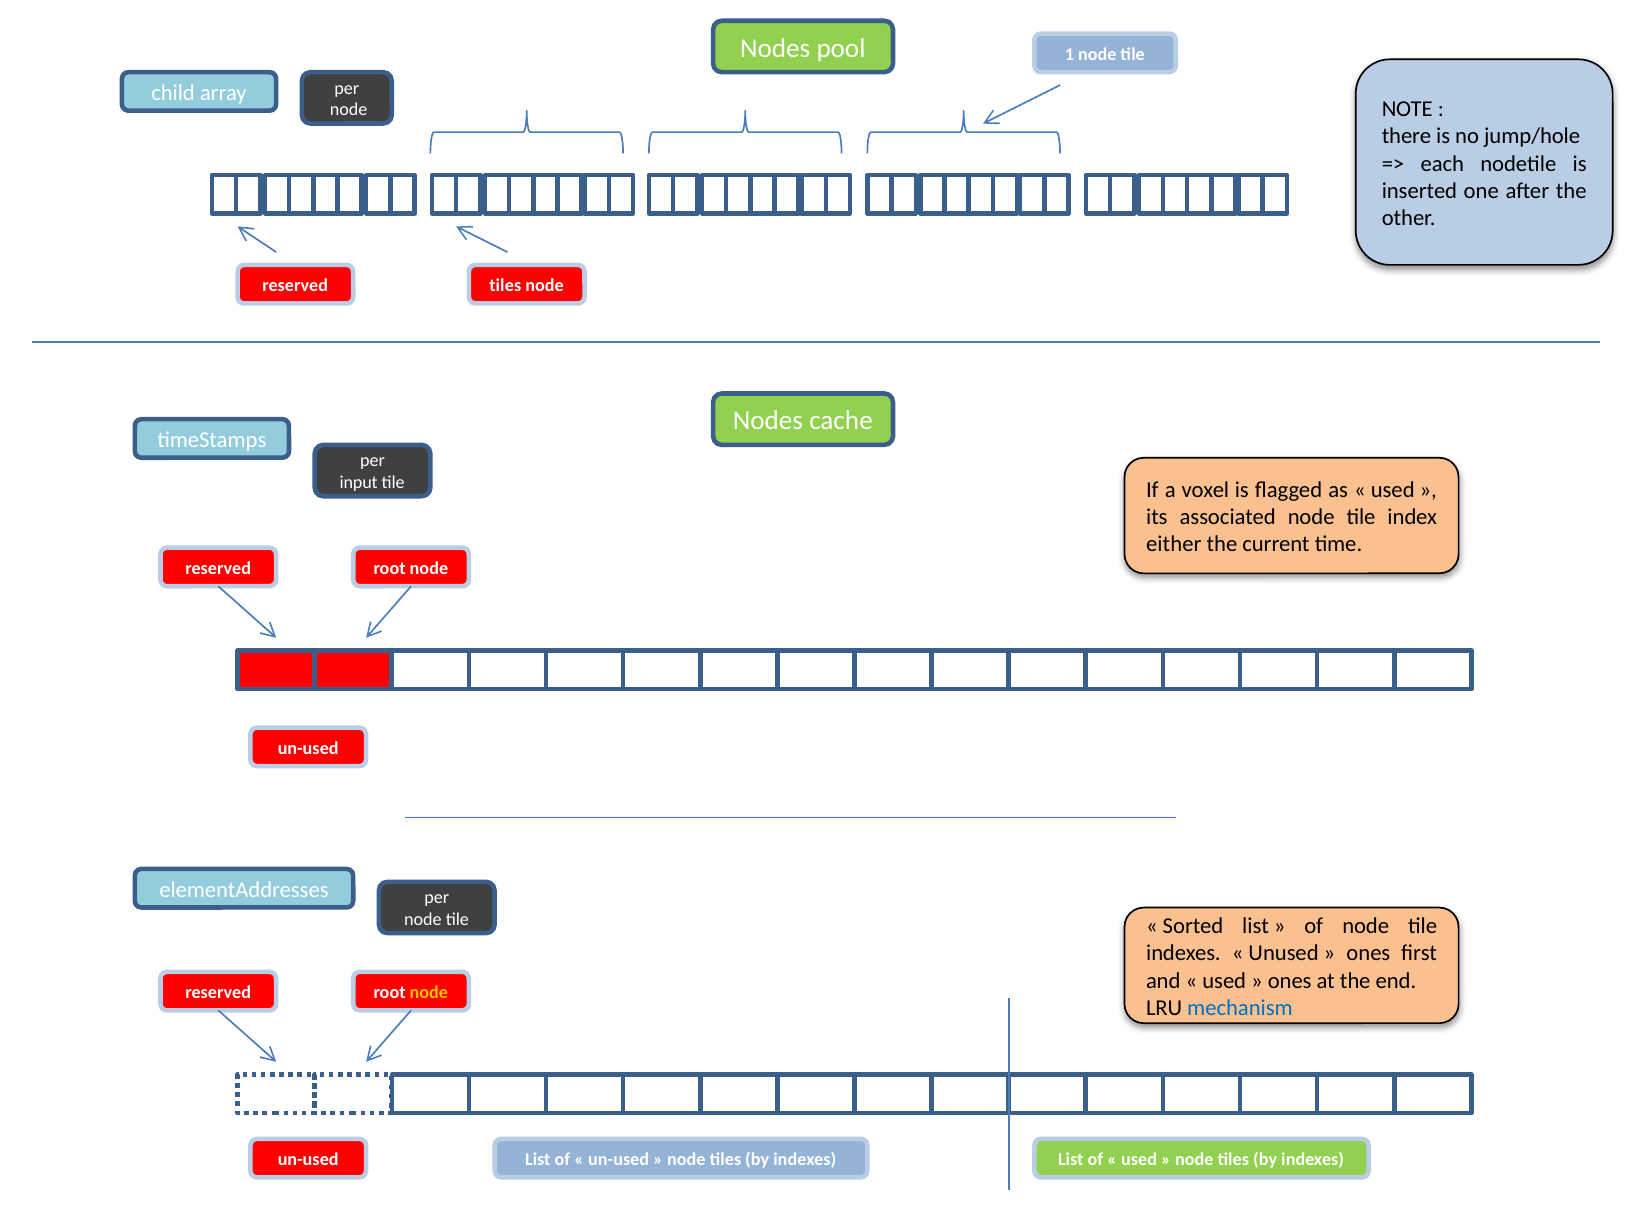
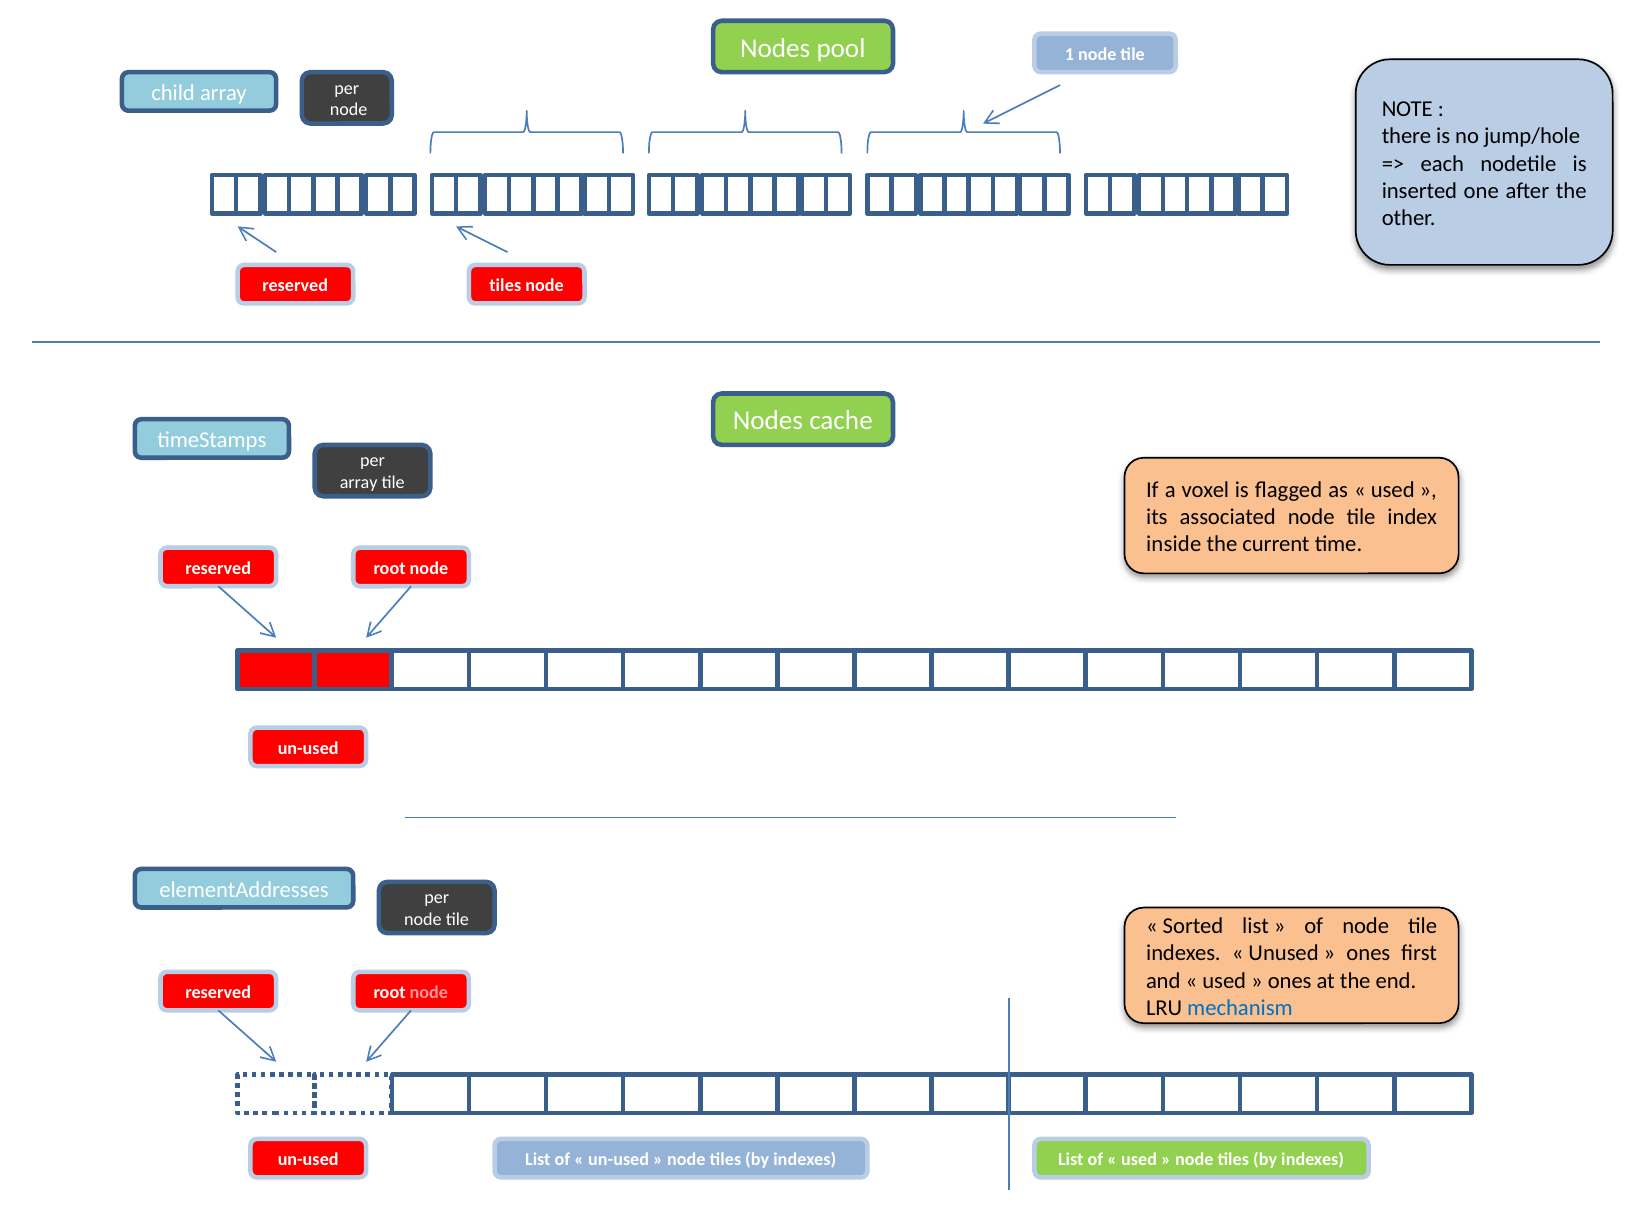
input: input -> array (359, 483)
either: either -> inside (1174, 544)
node colour: yellow -> pink (429, 992)
